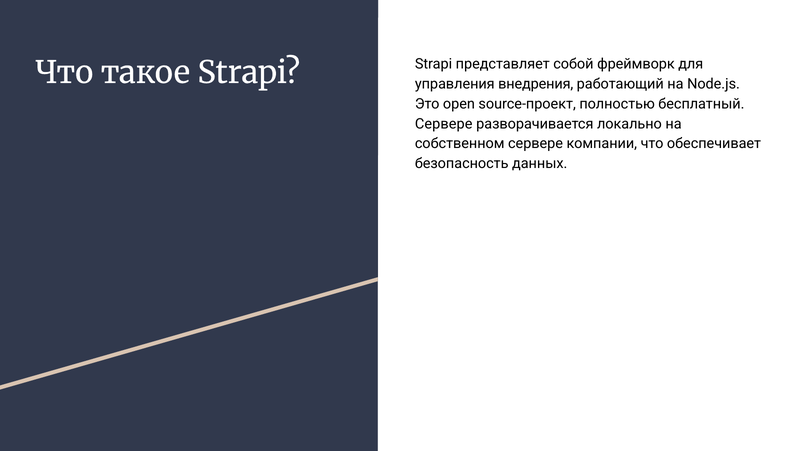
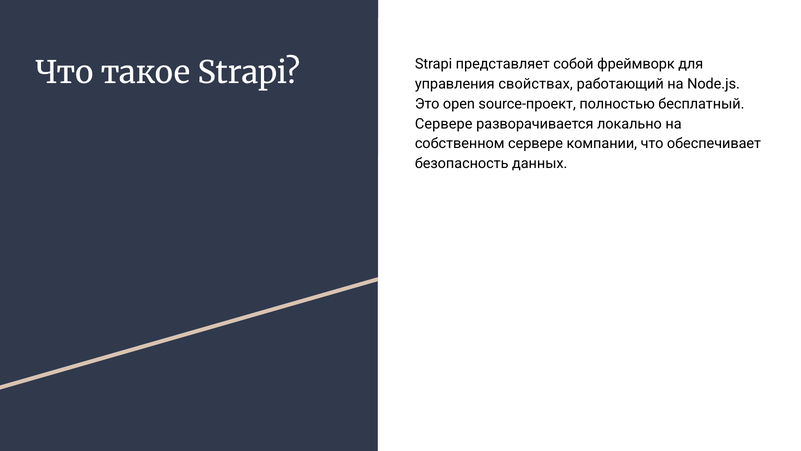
внедрения: внедрения -> свойствах (536, 84)
